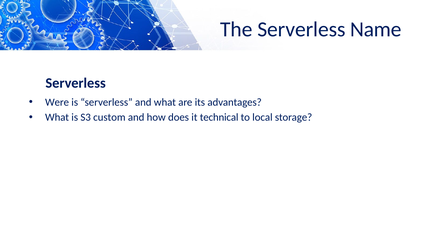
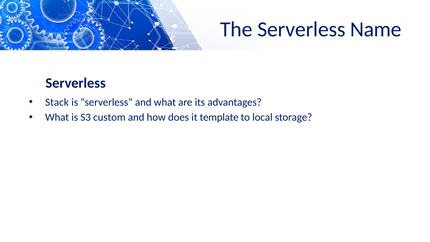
Were: Were -> Stack (57, 102)
technical: technical -> template (219, 117)
